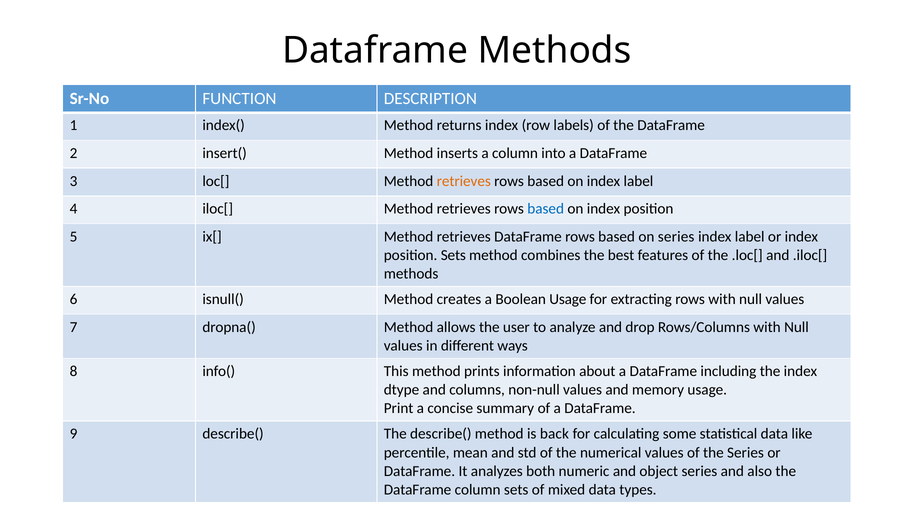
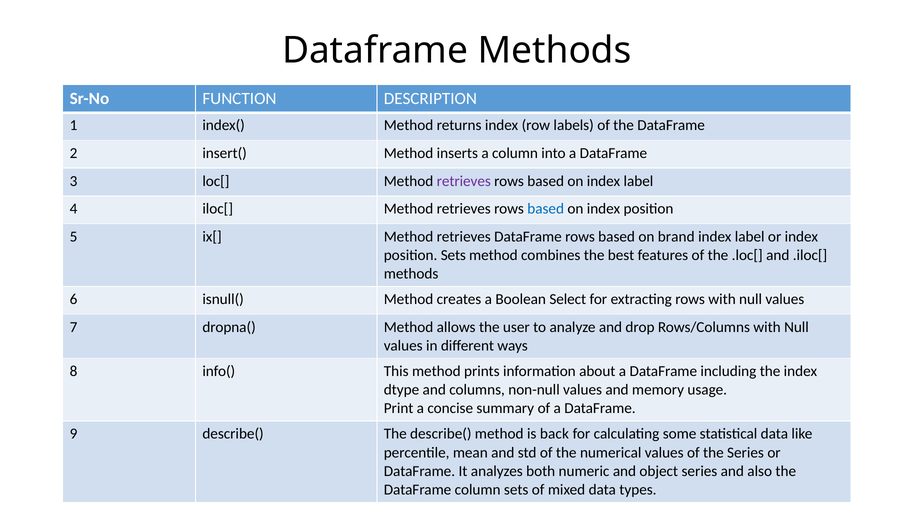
retrieves colour: orange -> purple (464, 181)
on series: series -> brand (676, 237)
Boolean Usage: Usage -> Select (568, 299)
